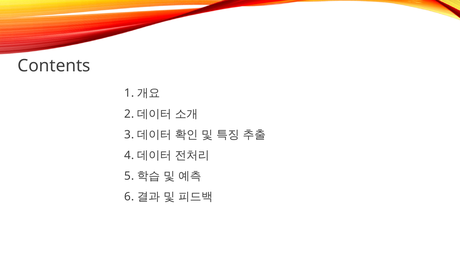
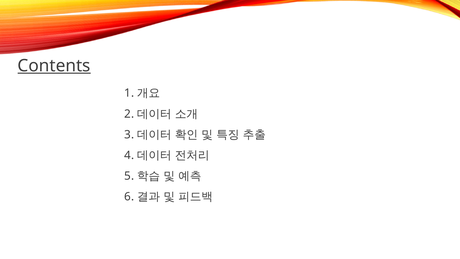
Contents underline: none -> present (54, 66)
